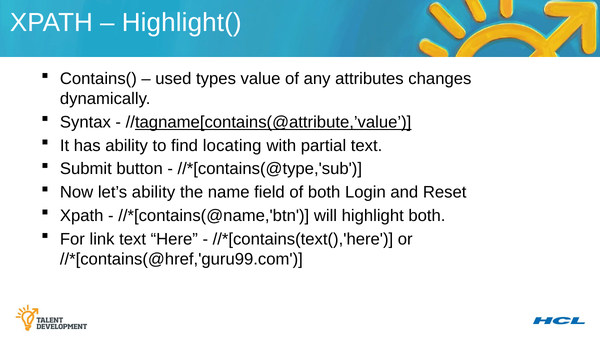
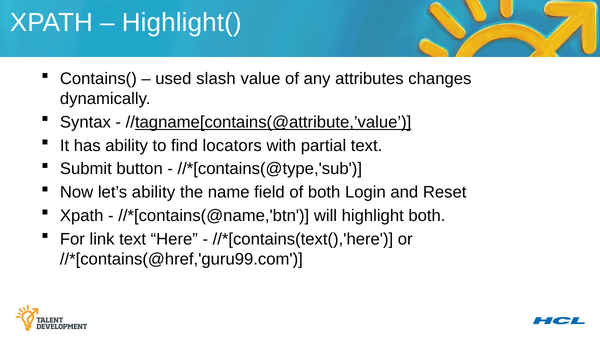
types: types -> slash (216, 79)
locating: locating -> locators (232, 145)
